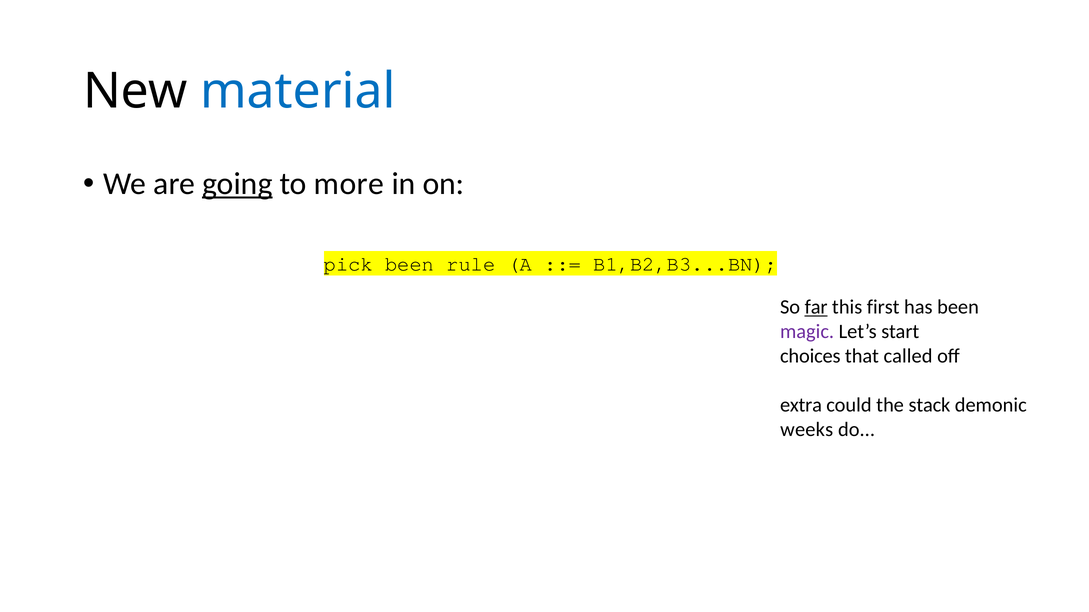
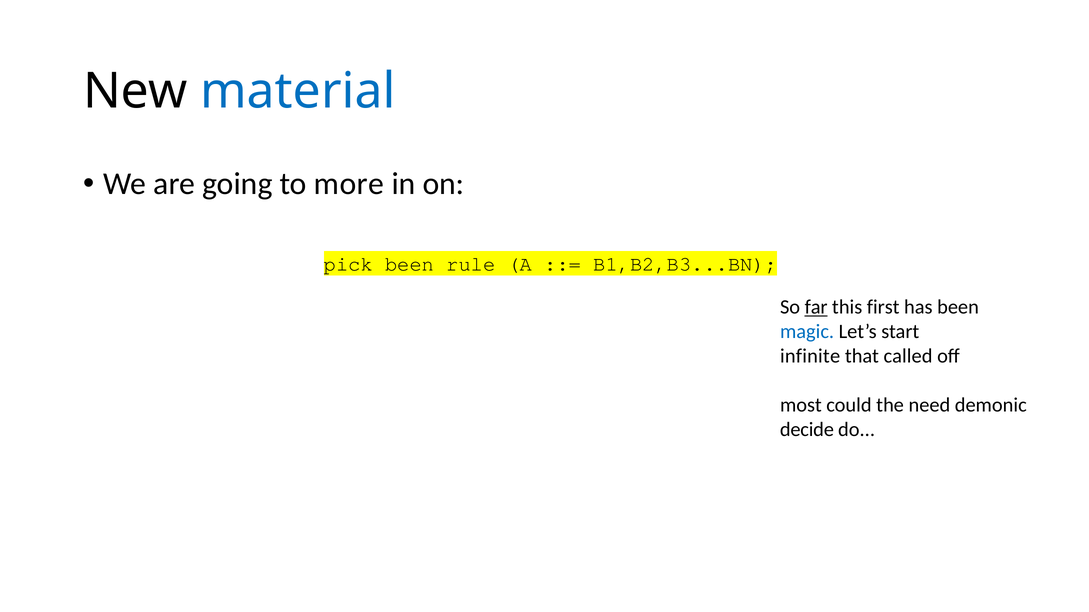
going underline: present -> none (237, 184)
magic colour: purple -> blue (807, 332)
choices: choices -> infinite (810, 356)
extra: extra -> most (801, 405)
stack: stack -> need (929, 405)
weeks: weeks -> decide (807, 430)
